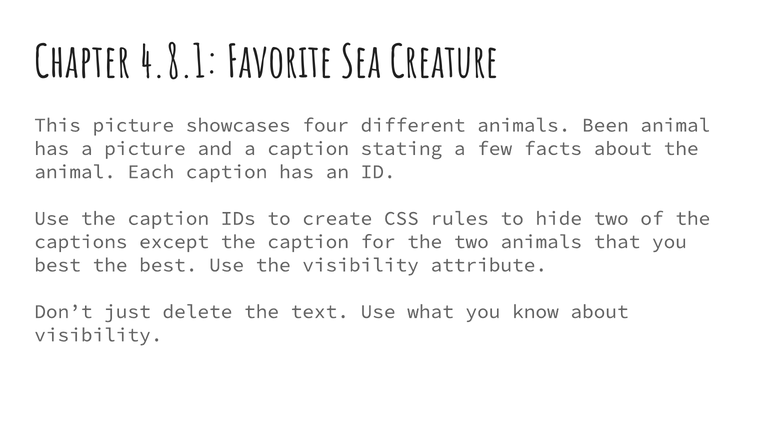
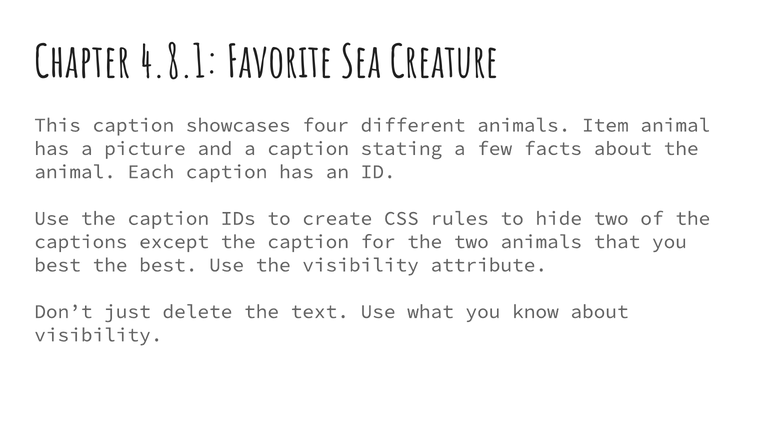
This picture: picture -> caption (133, 125)
Been: Been -> Item (605, 125)
